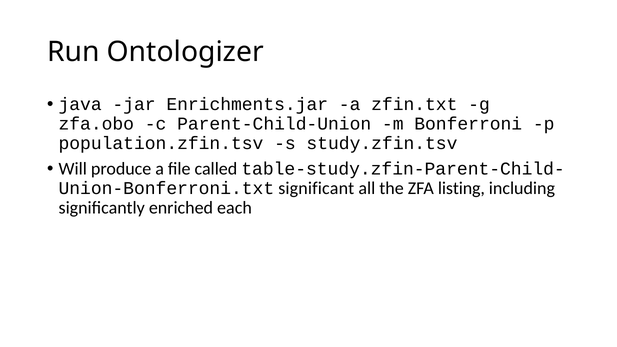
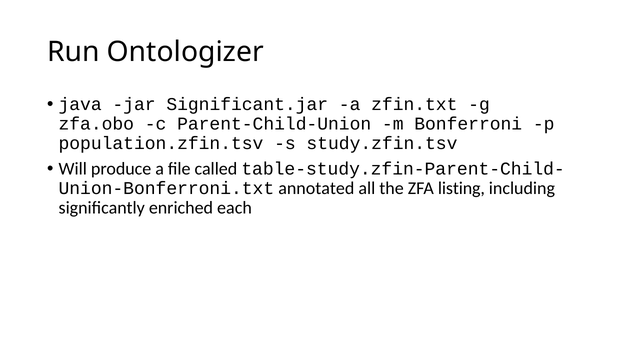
Enrichments.jar: Enrichments.jar -> Significant.jar (247, 104)
significant: significant -> annotated (316, 189)
